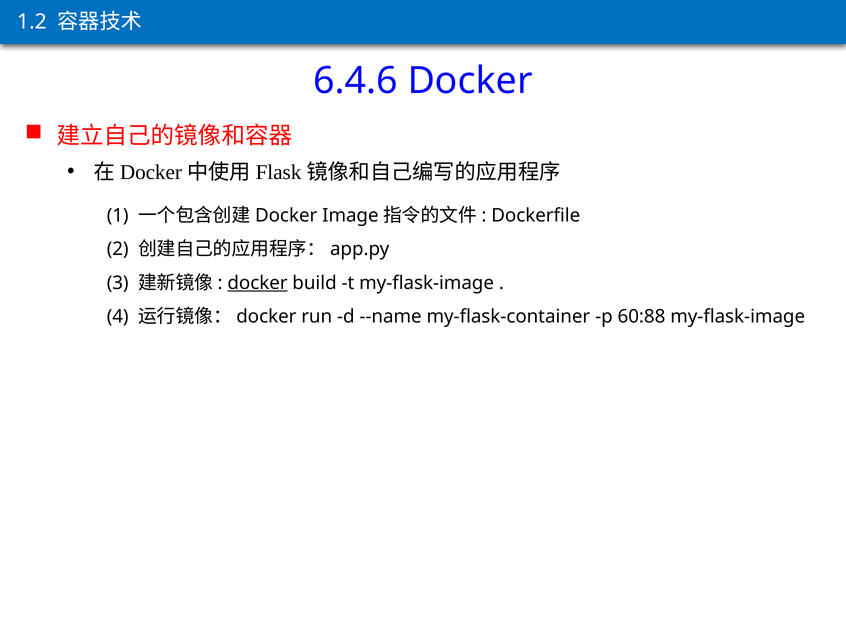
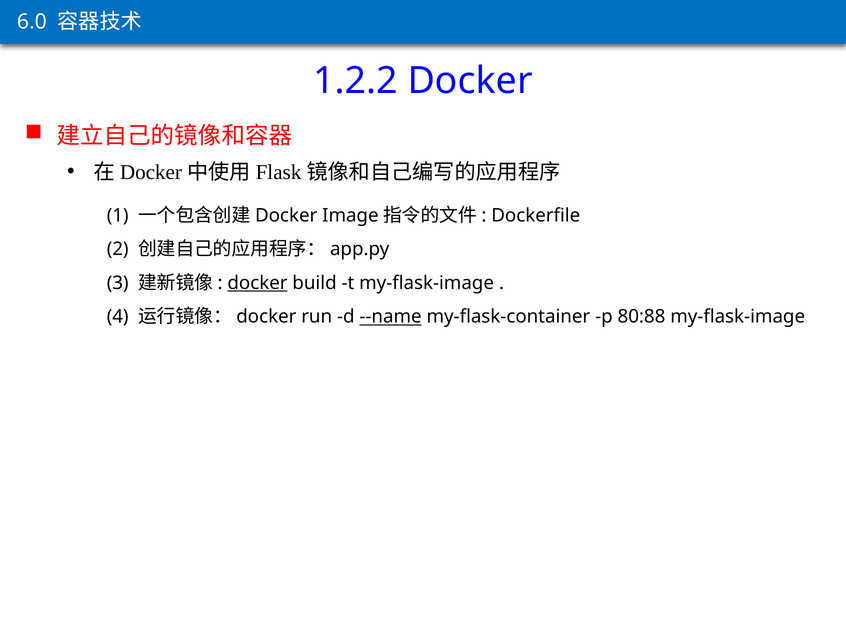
1.2: 1.2 -> 6.0 (32, 22)
6.4.6: 6.4.6 -> 1.2.2 (355, 81)
--name underline: none -> present (391, 317)
60:88: 60:88 -> 80:88 (641, 317)
